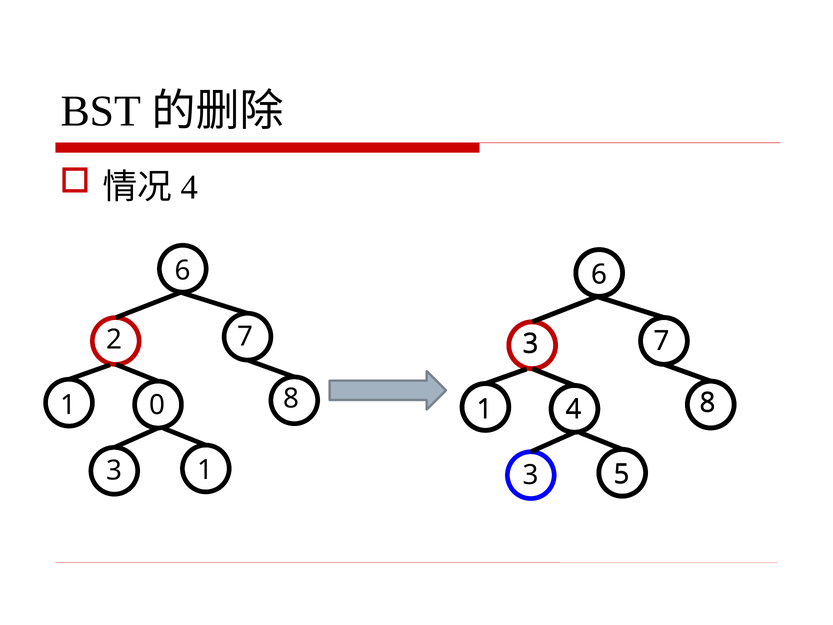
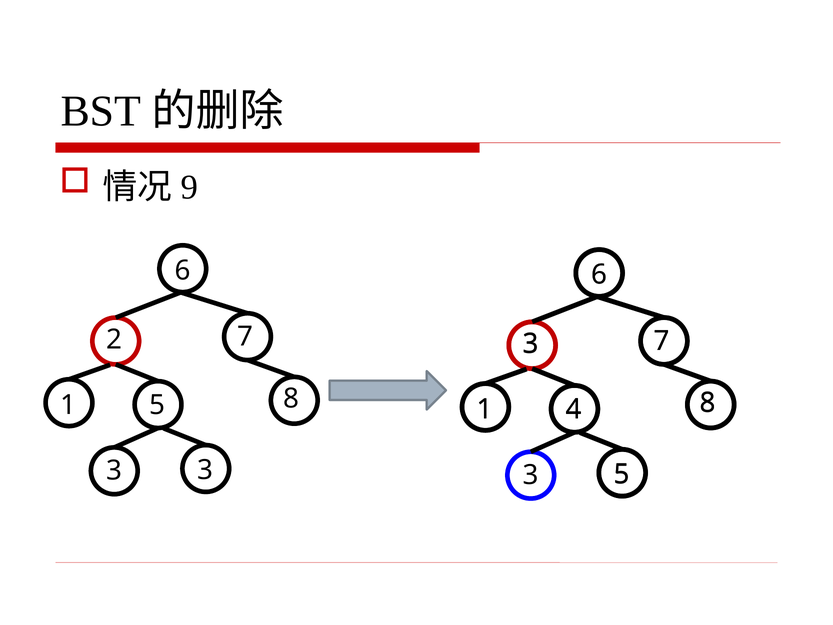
4: 4 -> 9 (189, 187)
1 0: 0 -> 5 (157, 405)
1: 1 -> 3 (205, 470)
